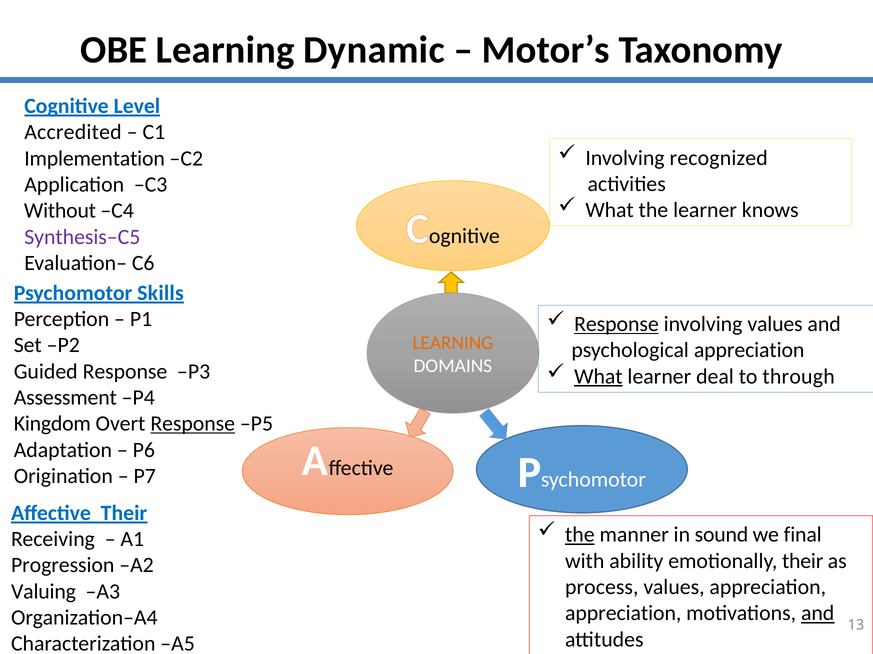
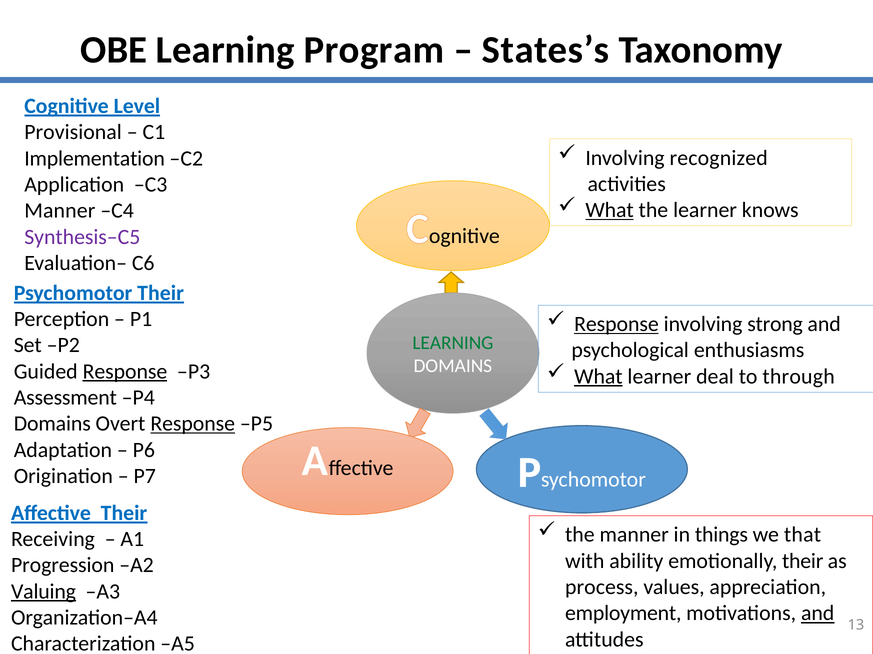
Dynamic: Dynamic -> Program (374, 50)
Motor’s: Motor’s -> States’s (546, 50)
Accredited: Accredited -> Provisional (73, 132)
What underline: none -> present (610, 210)
Without: Without -> Manner (60, 211)
Psychomotor Skills: Skills -> Their (161, 293)
involving values: values -> strong (775, 324)
LEARNING colour: orange -> green (453, 343)
psychological appreciation: appreciation -> enthusiasms (749, 351)
Response underline: none -> present (125, 372)
Kingdom: Kingdom -> Domains (52, 424)
the underline: present -> none (580, 535)
sound: sound -> things (721, 535)
final: final -> that (803, 535)
Valuing underline: none -> present (43, 592)
appreciation: appreciation -> employment (623, 614)
